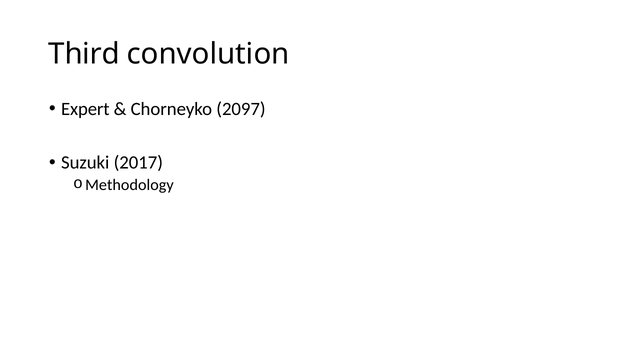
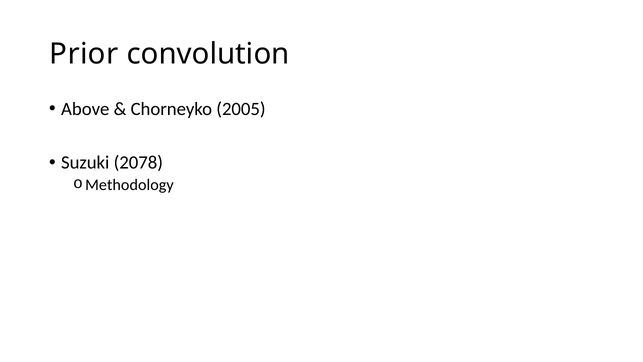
Third: Third -> Prior (84, 54)
Expert: Expert -> Above (85, 109)
2097: 2097 -> 2005 (241, 109)
2017: 2017 -> 2078 (138, 163)
